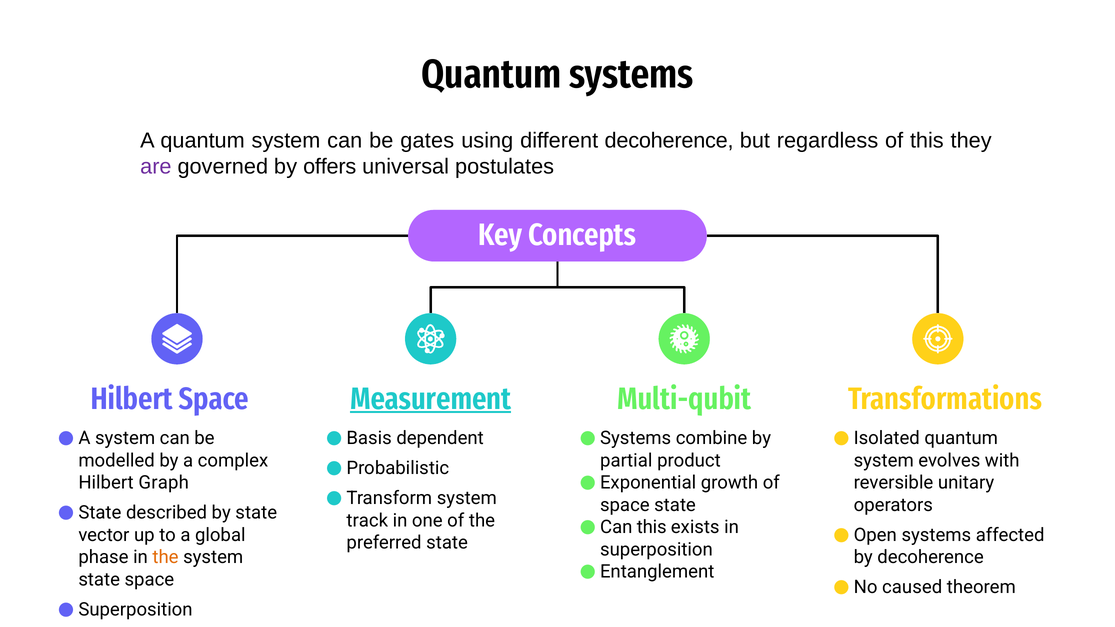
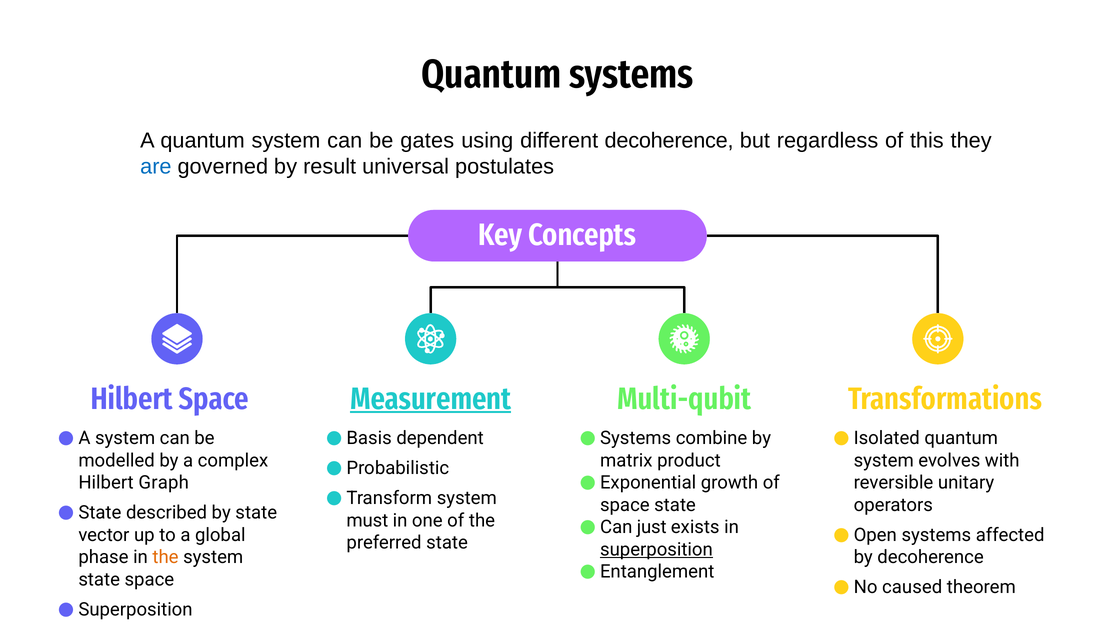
are colour: purple -> blue (156, 167)
offers: offers -> result (330, 167)
partial: partial -> matrix (626, 461)
track: track -> must (367, 521)
this: this -> just (652, 527)
superposition underline: none -> present (656, 550)
